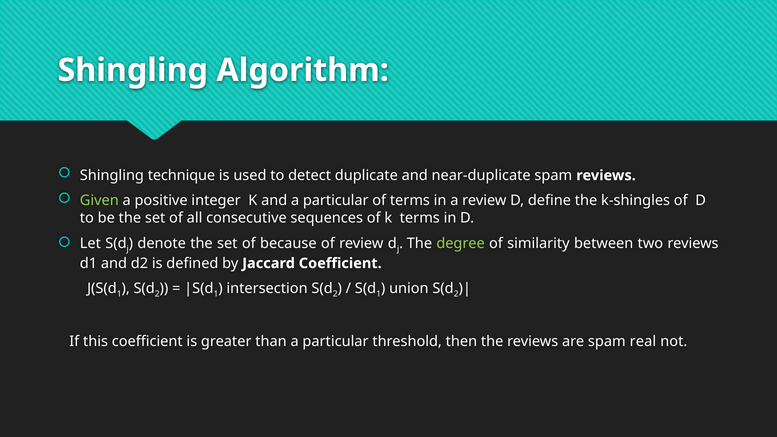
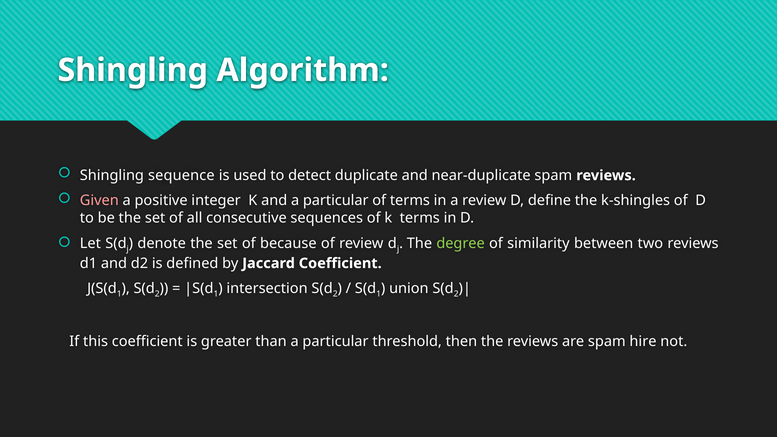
technique: technique -> sequence (181, 175)
Given colour: light green -> pink (99, 201)
real: real -> hire (643, 342)
